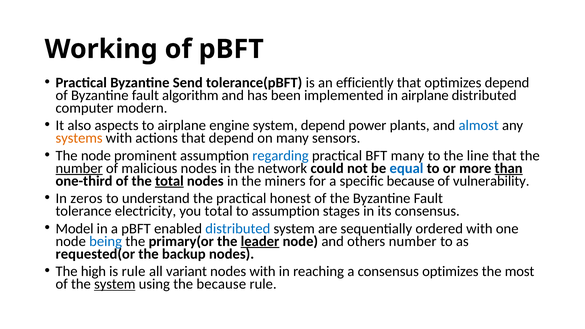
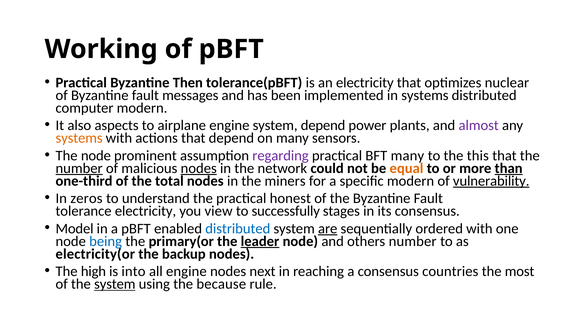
Send: Send -> Then (188, 83)
an efficiently: efficiently -> electricity (365, 83)
optimizes depend: depend -> nuclear (507, 83)
algorithm: algorithm -> messages (190, 95)
in airplane: airplane -> systems (425, 95)
almost colour: blue -> purple (479, 125)
regarding colour: blue -> purple (280, 156)
line: line -> this (478, 156)
nodes underline: none -> present (199, 168)
equal colour: blue -> orange (406, 168)
total underline: present -> none (169, 181)
specific because: because -> modern (411, 181)
vulnerability underline: none -> present (491, 181)
you total: total -> view (219, 211)
to assumption: assumption -> successfully (286, 211)
are underline: none -> present (328, 229)
requested(or: requested(or -> electricity(or (95, 254)
is rule: rule -> into (134, 271)
all variant: variant -> engine (186, 271)
nodes with: with -> next (263, 271)
consensus optimizes: optimizes -> countries (450, 271)
